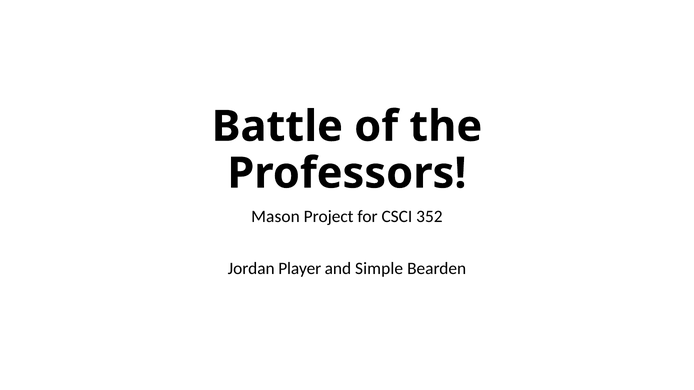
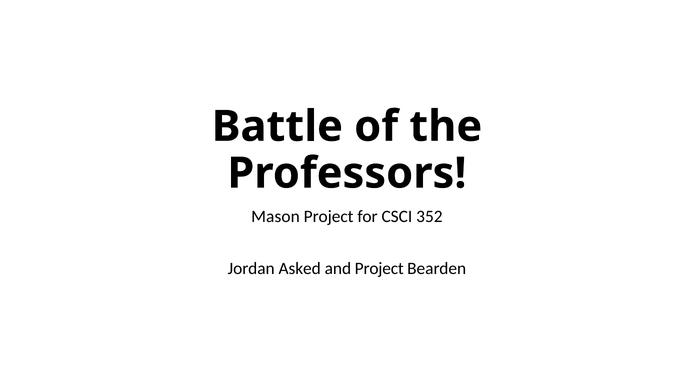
Player: Player -> Asked (300, 269)
and Simple: Simple -> Project (379, 269)
